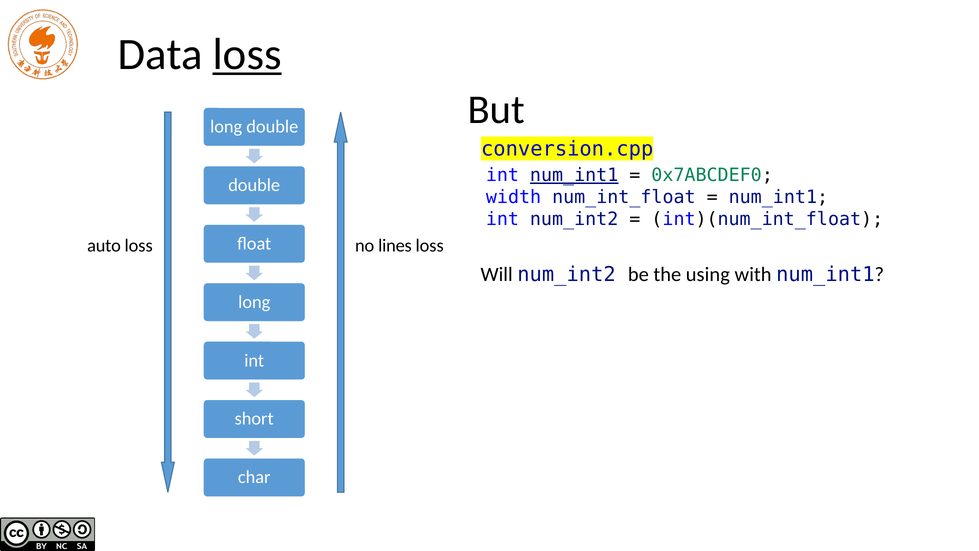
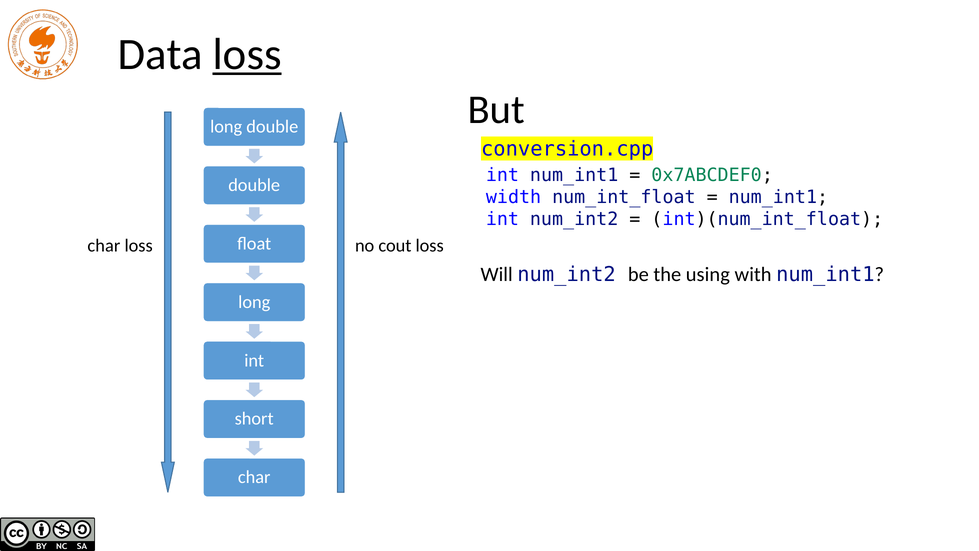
num_int1 underline: present -> none (574, 175)
auto: auto -> char (104, 245)
lines: lines -> cout (395, 245)
